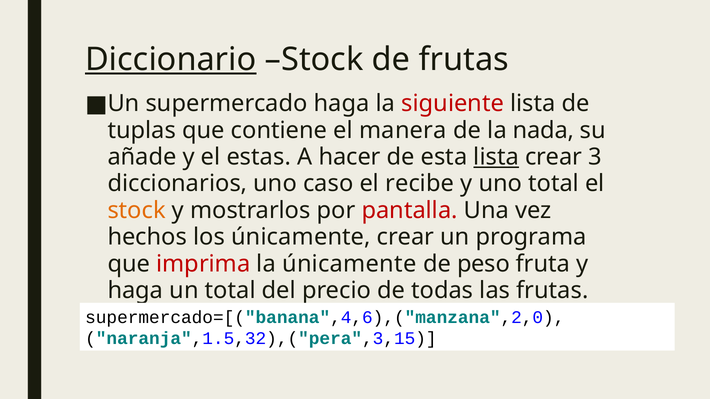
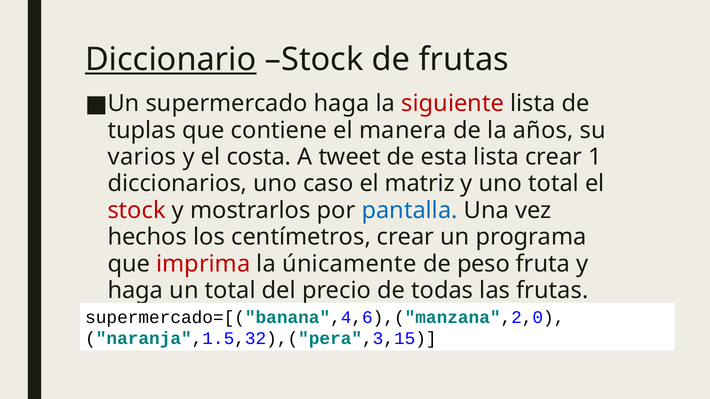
nada: nada -> años (543, 130)
añade: añade -> varios (142, 157)
estas: estas -> costa (259, 157)
hacer: hacer -> tweet (350, 157)
lista underline: present -> none (496, 157)
3: 3 -> 1 (595, 157)
recibe: recibe -> matriz (420, 184)
stock colour: orange -> red (137, 211)
pantalla colour: red -> blue (410, 211)
los únicamente: únicamente -> centímetros (301, 237)
